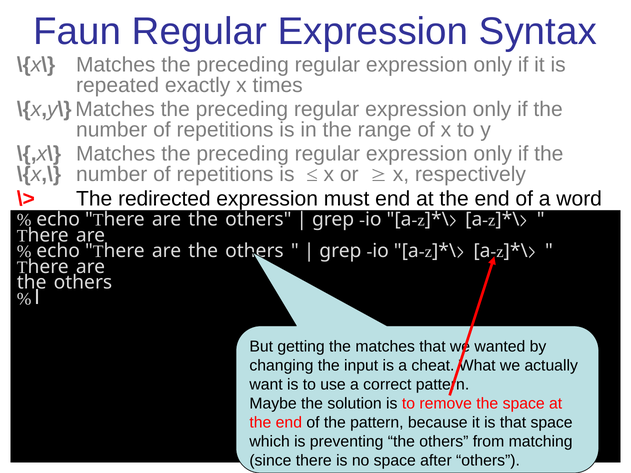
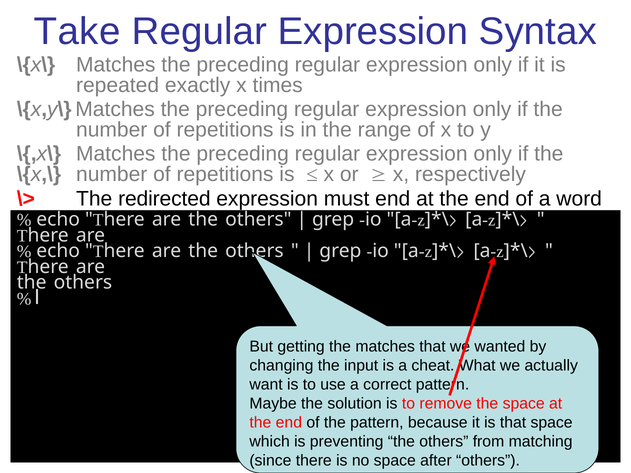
Faun: Faun -> Take (77, 32)
